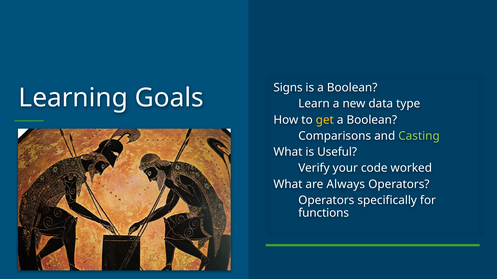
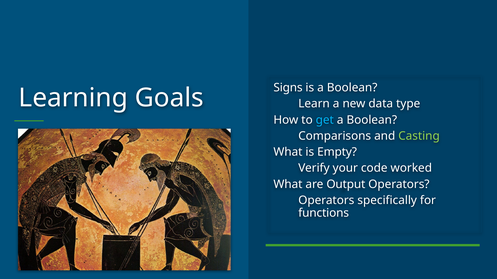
get colour: yellow -> light blue (325, 120)
Useful: Useful -> Empty (337, 152)
Always: Always -> Output (346, 185)
